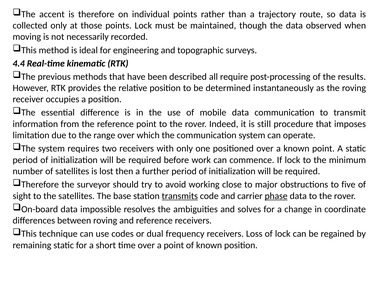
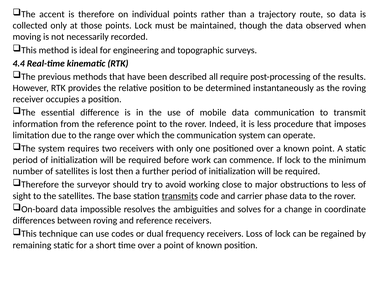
is still: still -> less (264, 124)
to five: five -> less (348, 185)
phase underline: present -> none (276, 196)
